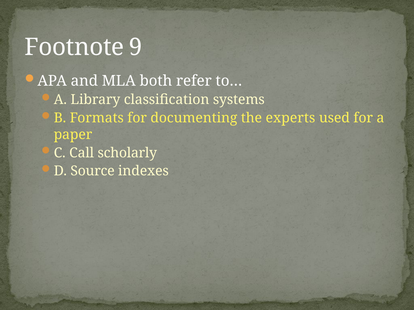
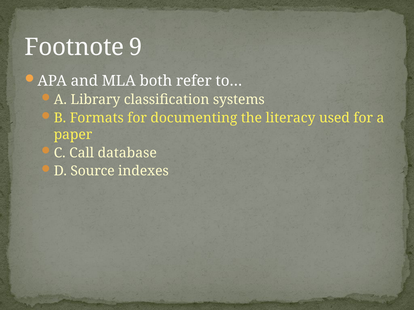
experts: experts -> literacy (291, 118)
scholarly: scholarly -> database (127, 153)
